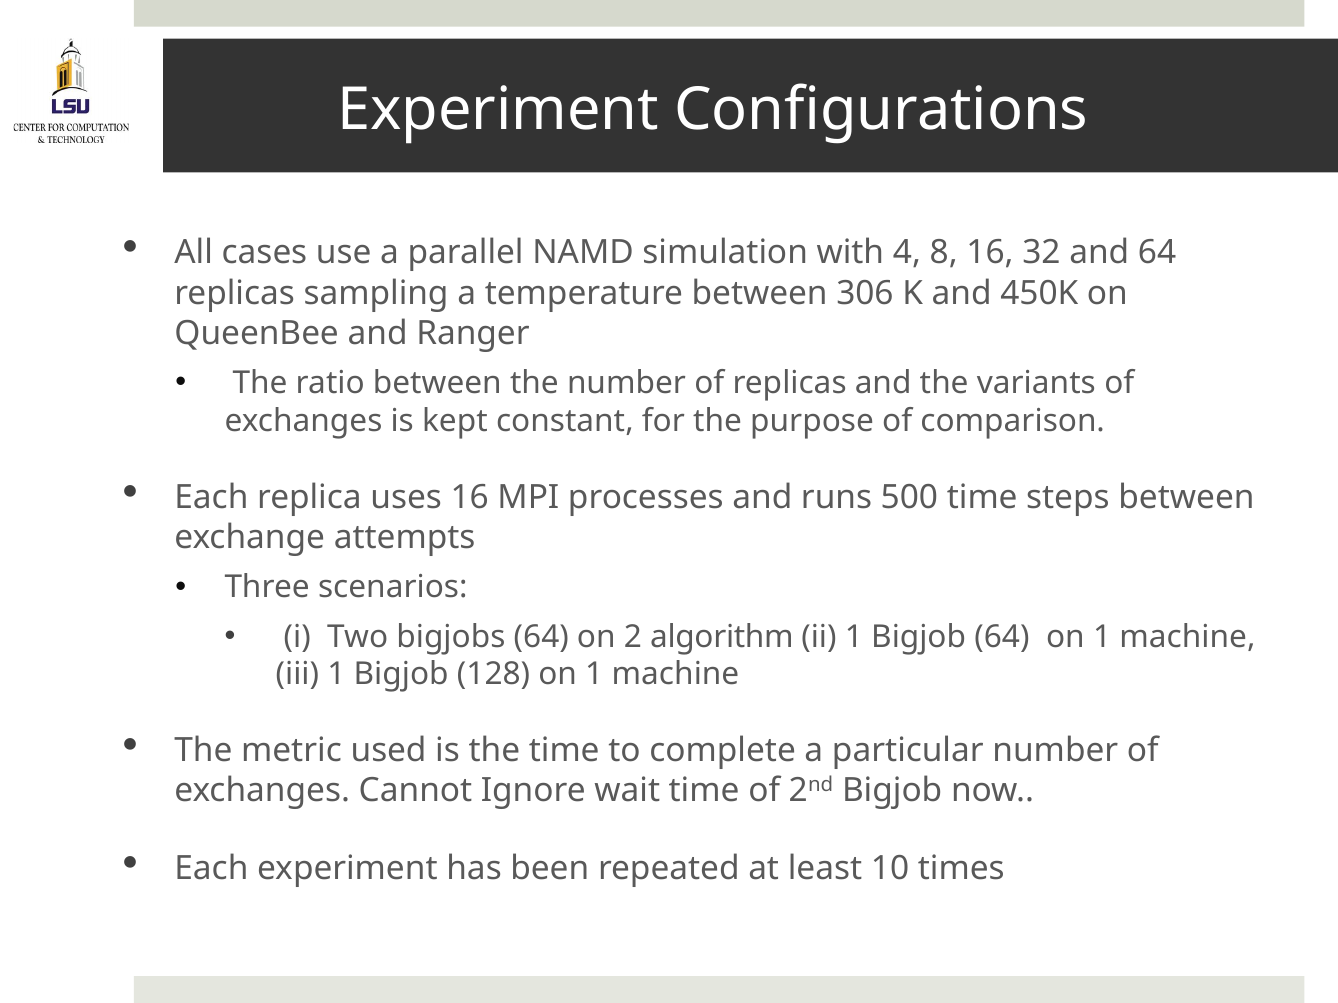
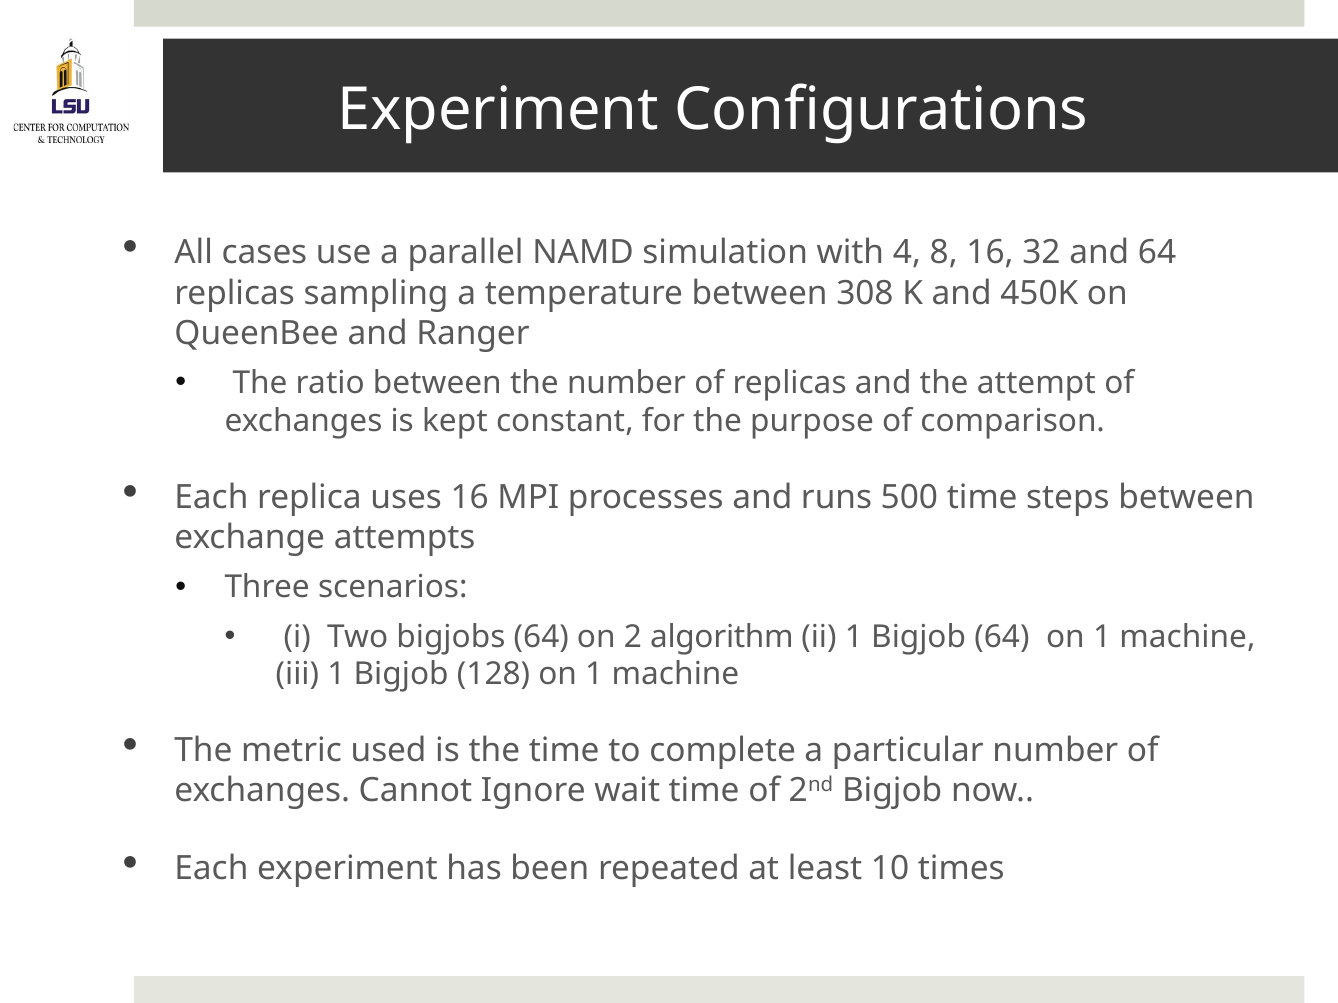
306: 306 -> 308 (865, 293)
variants: variants -> attempt (1036, 383)
